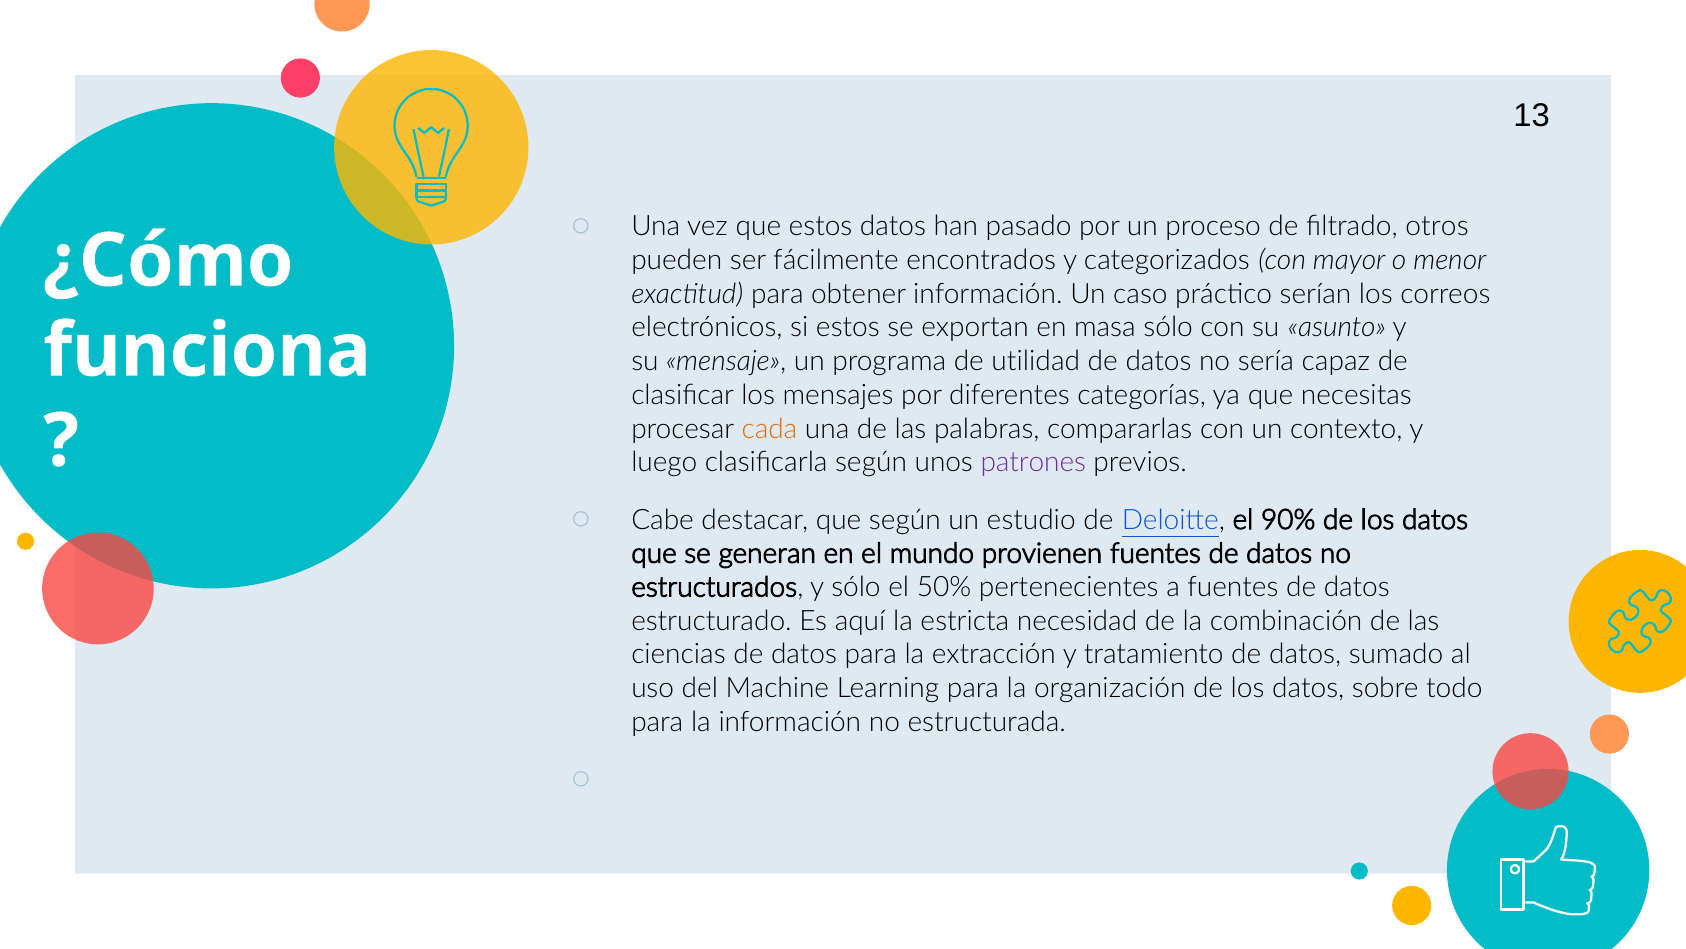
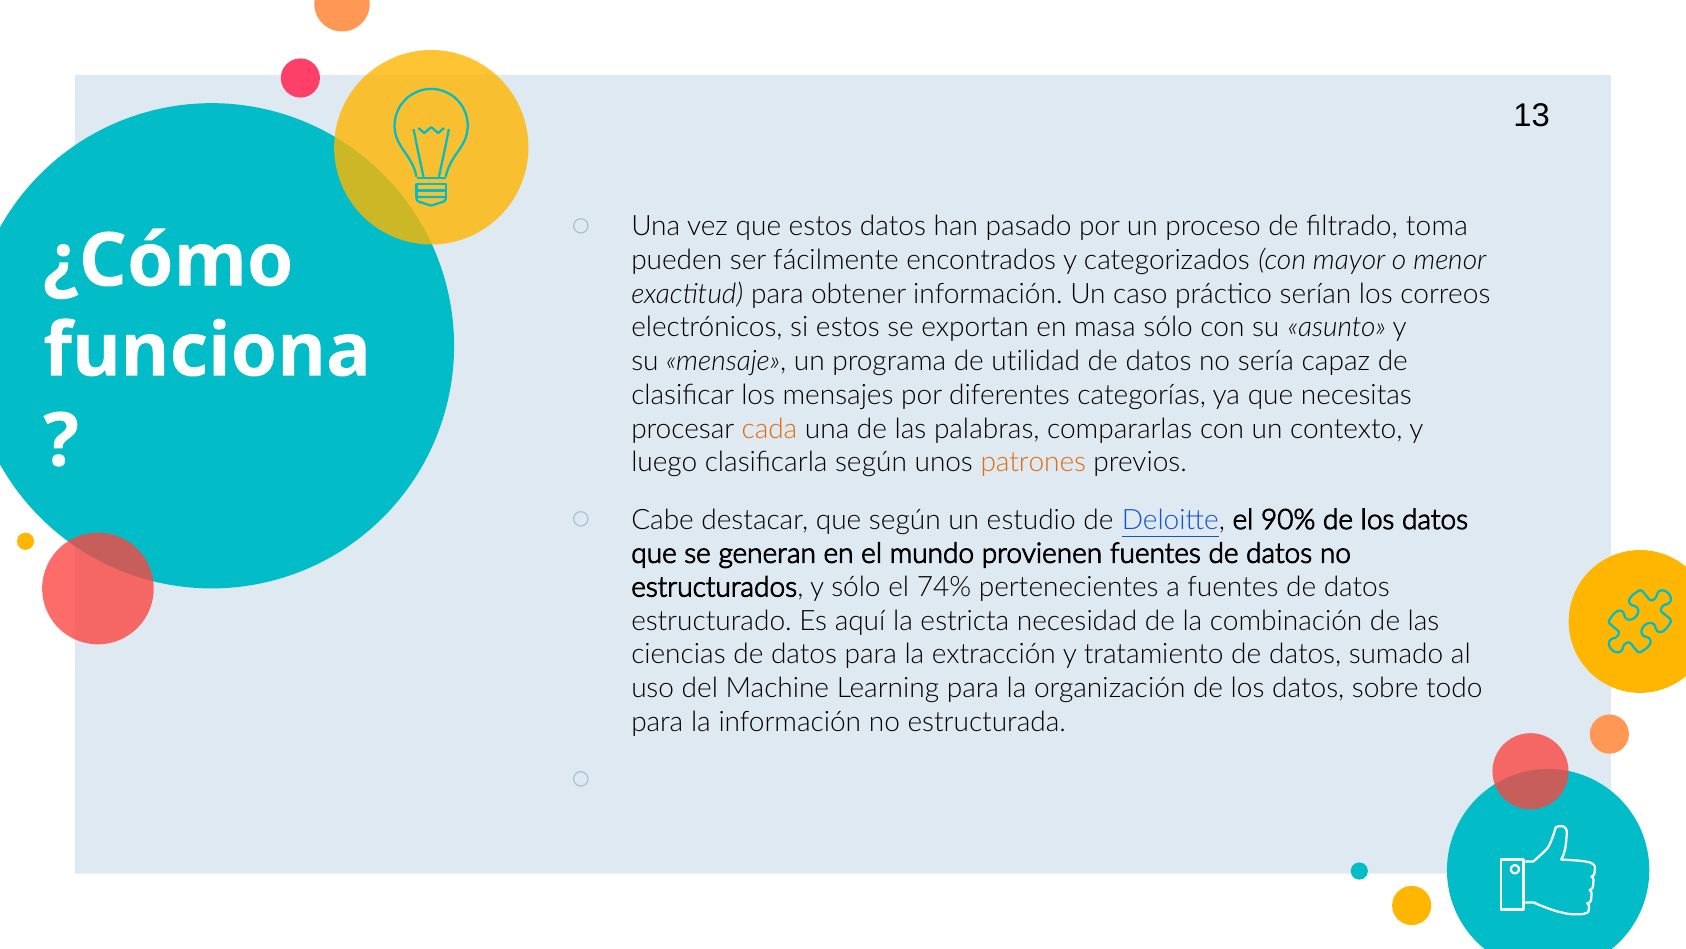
otros: otros -> toma (1437, 226)
patrones colour: purple -> orange (1033, 462)
50%: 50% -> 74% (944, 587)
